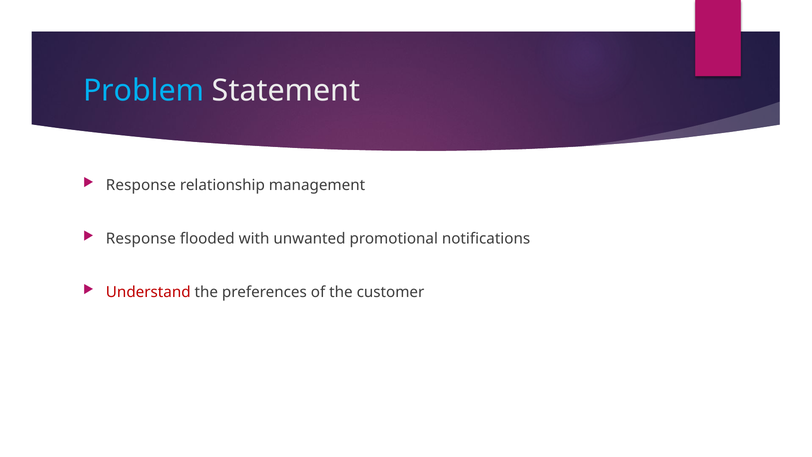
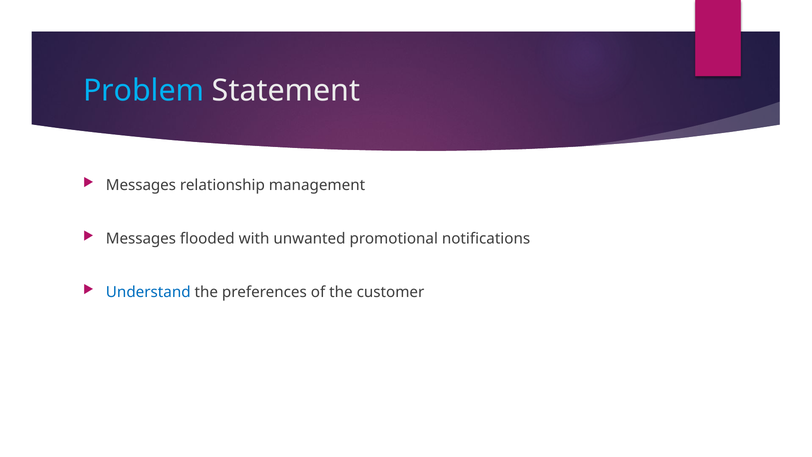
Response: Response -> Messages (141, 185)
Response: Response -> Messages (141, 238)
Understand colour: red -> blue (148, 292)
